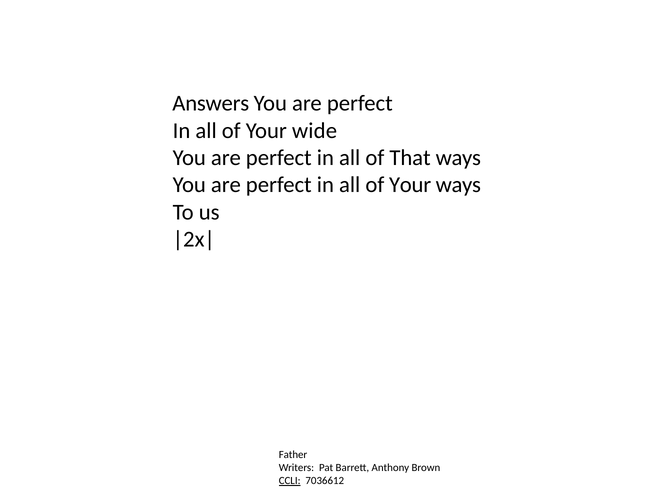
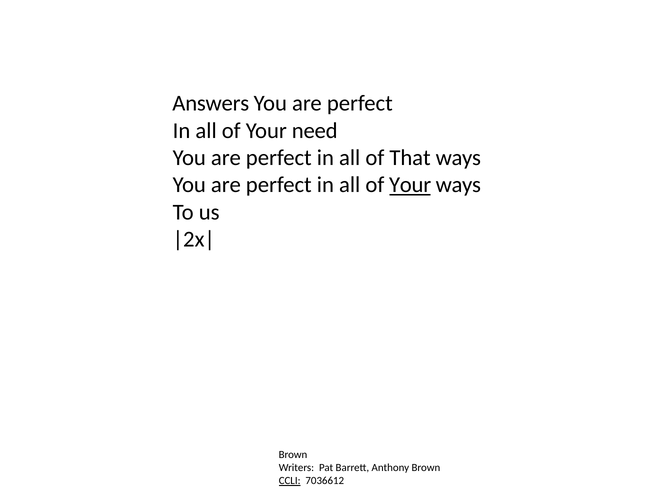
wide: wide -> need (315, 131)
Your underline: none -> present (410, 185)
Father: Father -> Brown (293, 455)
